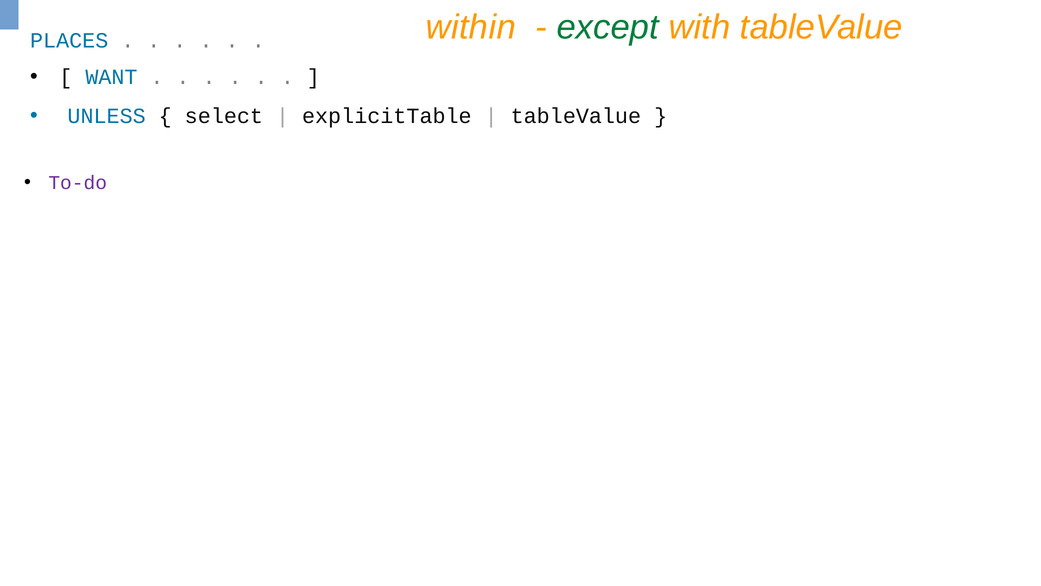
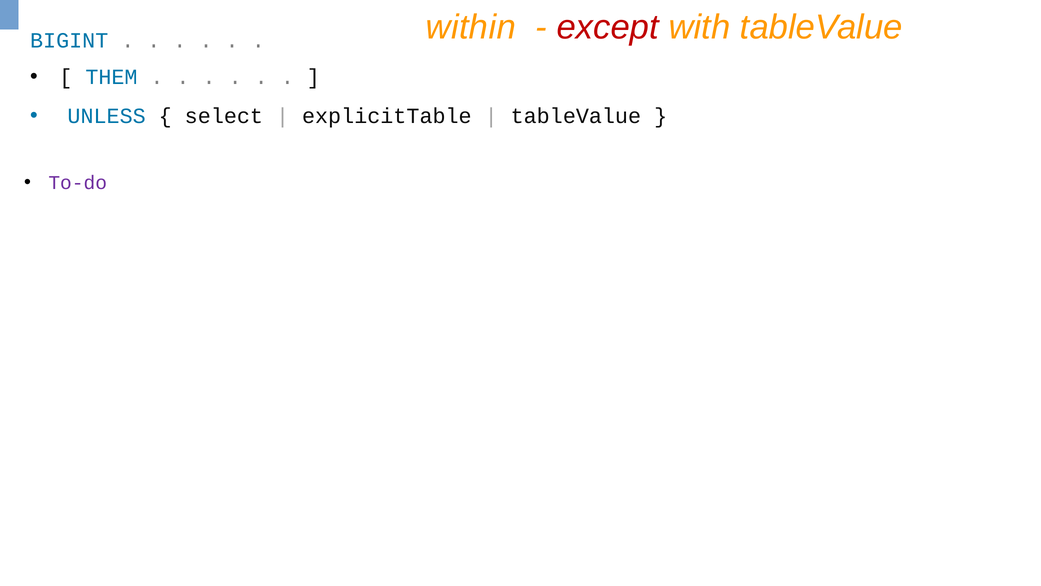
except colour: green -> red (608, 27)
PLACES: PLACES -> BIGINT (69, 41)
WANT: WANT -> THEM (111, 77)
